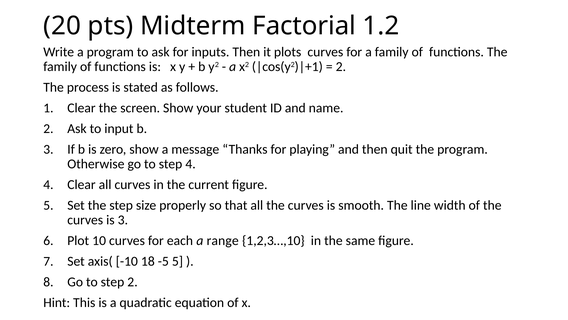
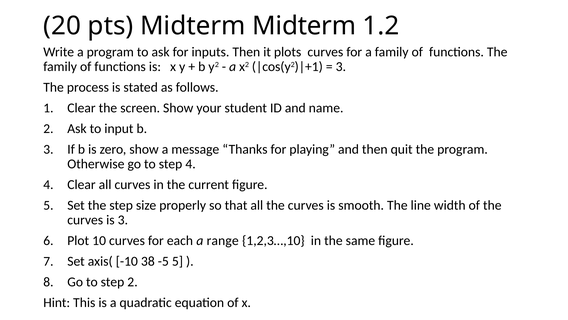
Midterm Factorial: Factorial -> Midterm (304, 26)
2: 2 -> 3 (341, 67)
18: 18 -> 38 (148, 261)
